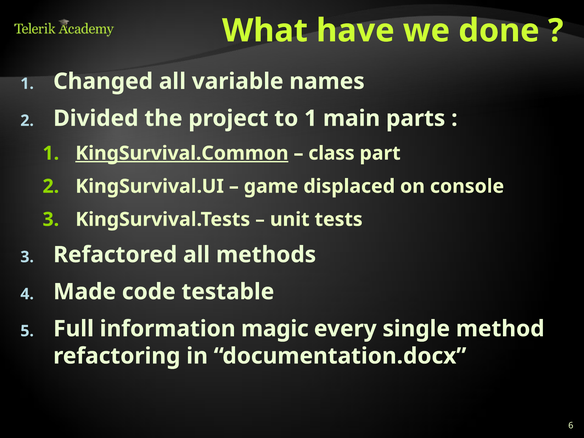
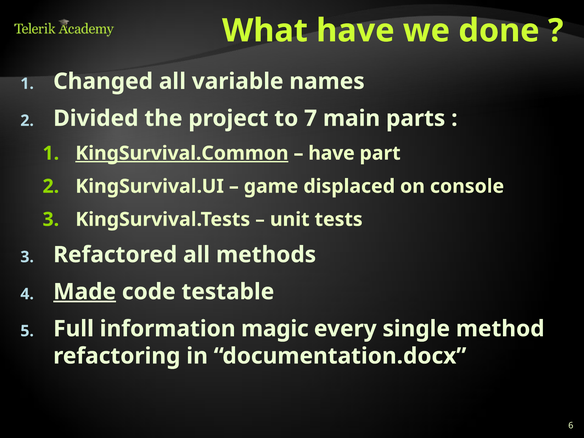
to 1: 1 -> 7 (311, 118)
class: class -> have (331, 153)
Made underline: none -> present (85, 292)
